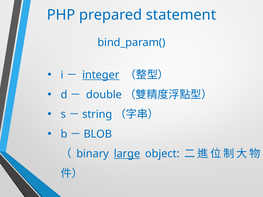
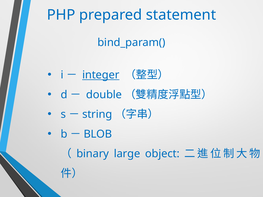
large underline: present -> none (127, 154)
